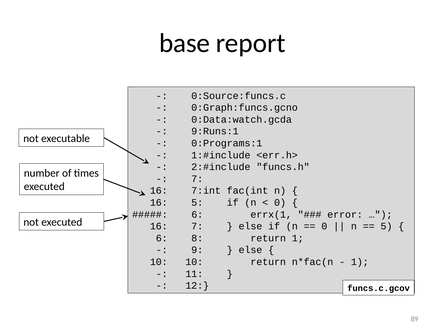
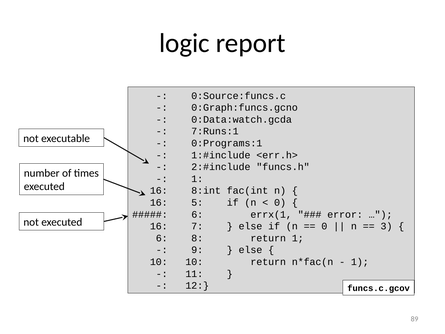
base: base -> logic (184, 43)
9:Runs:1: 9:Runs:1 -> 7:Runs:1 (215, 131)
7: 7 -> 1 (197, 179)
7:int: 7:int -> 8:int (206, 191)
5: 5 -> 3 (386, 226)
